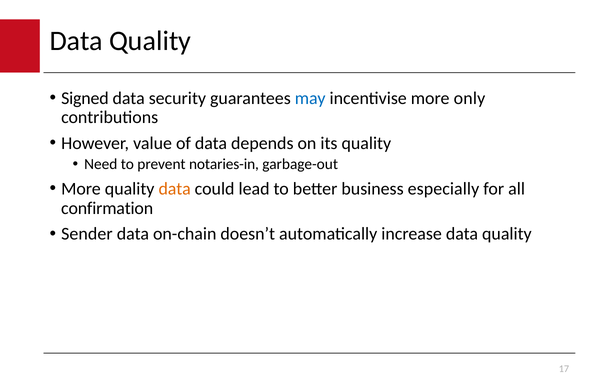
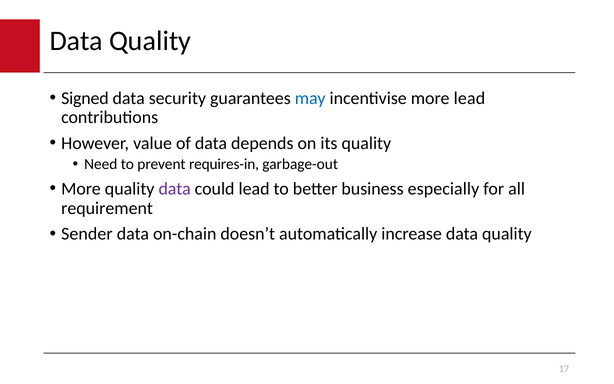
more only: only -> lead (469, 98)
notaries-in: notaries-in -> requires-in (224, 164)
data colour: orange -> purple (175, 189)
confirmation: confirmation -> requirement (107, 208)
